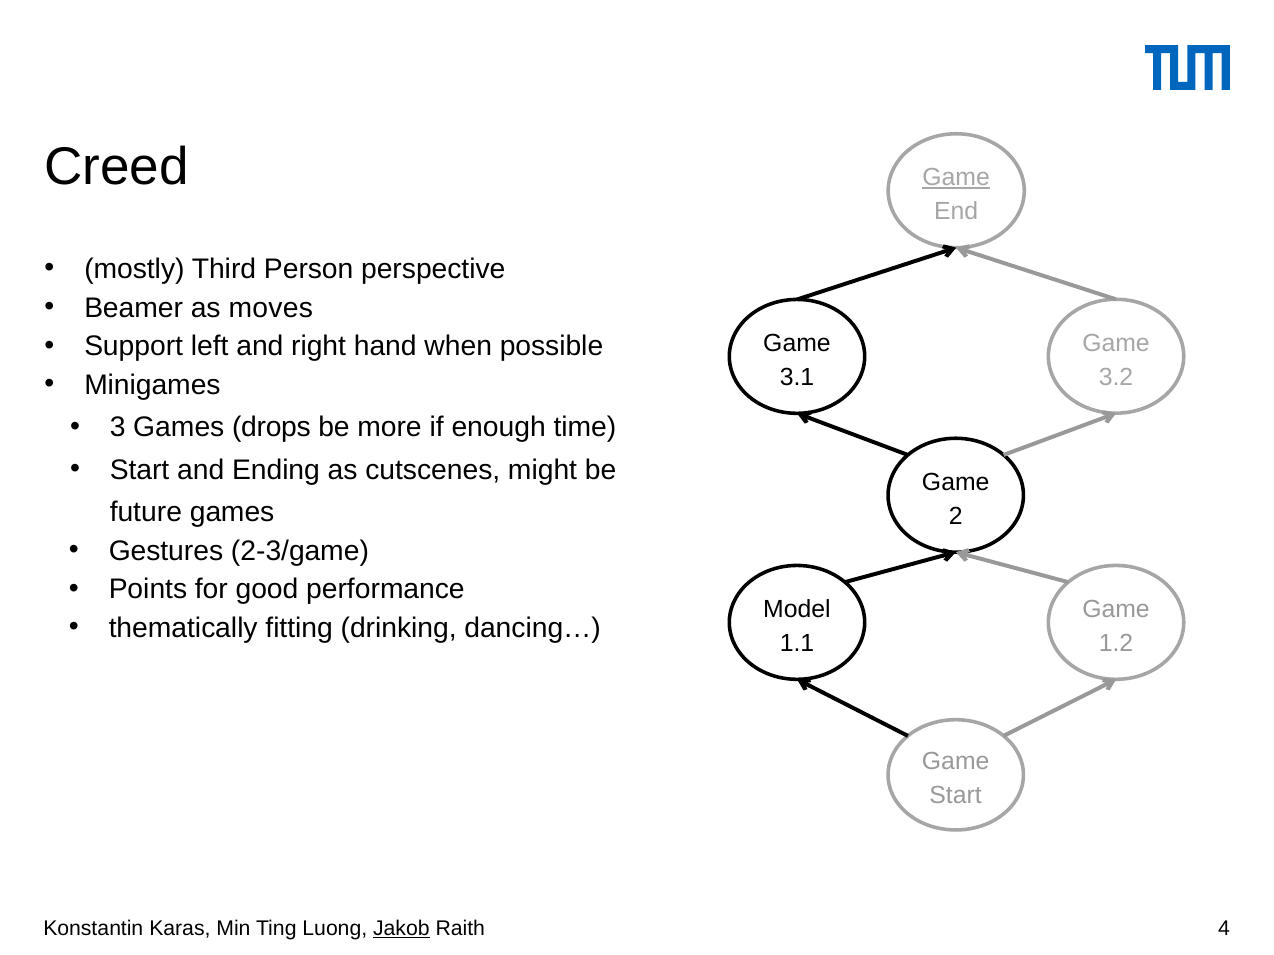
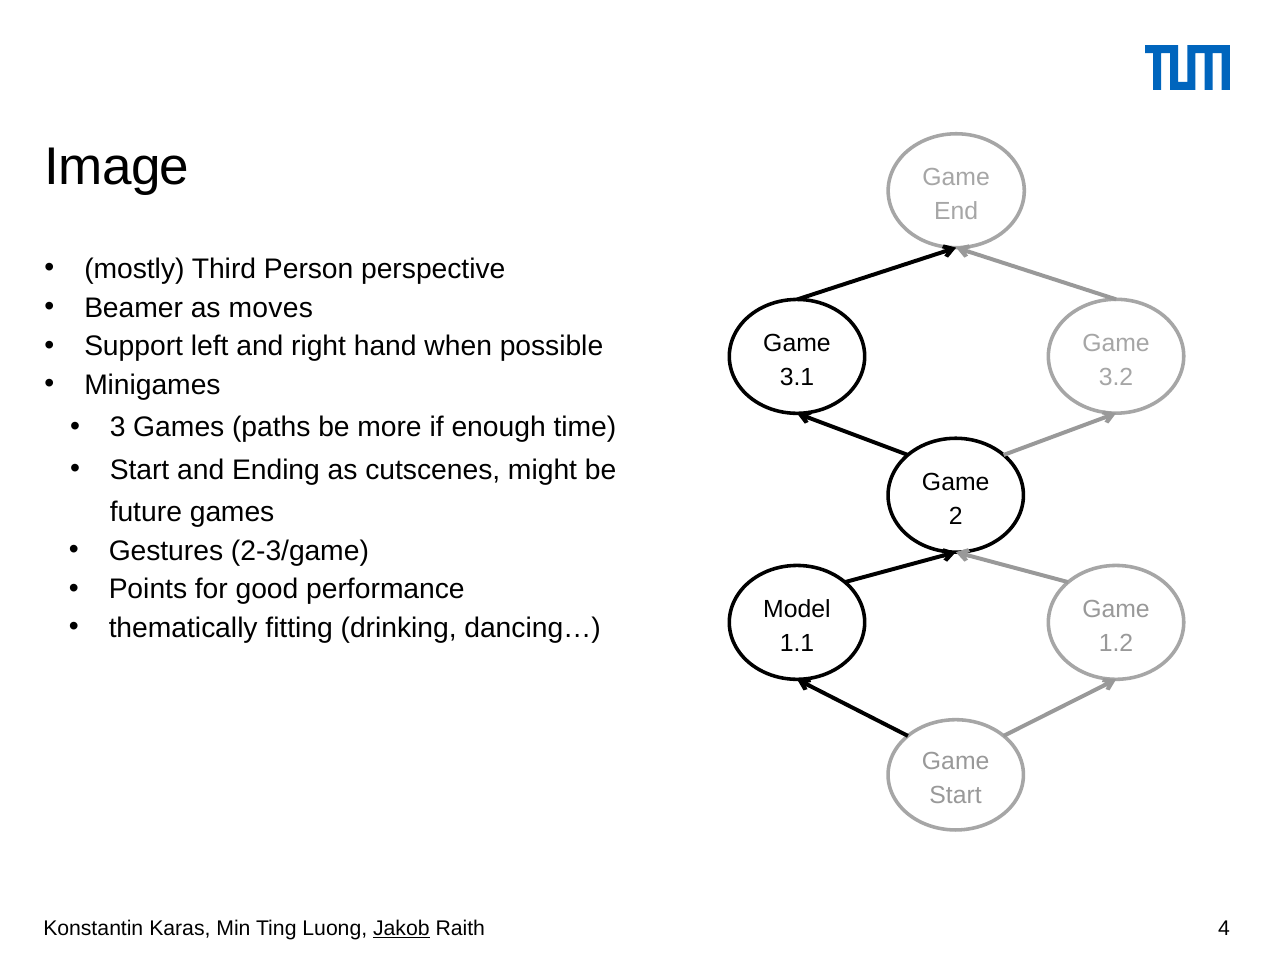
Creed: Creed -> Image (117, 167)
Game underline: present -> none (956, 178)
drops: drops -> paths (271, 428)
